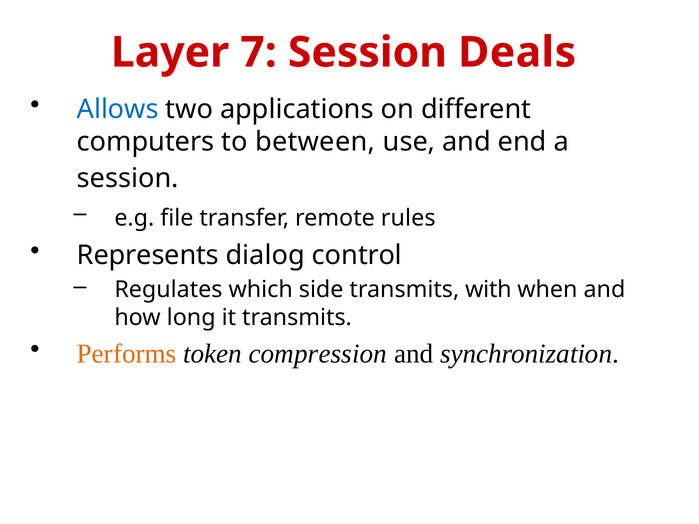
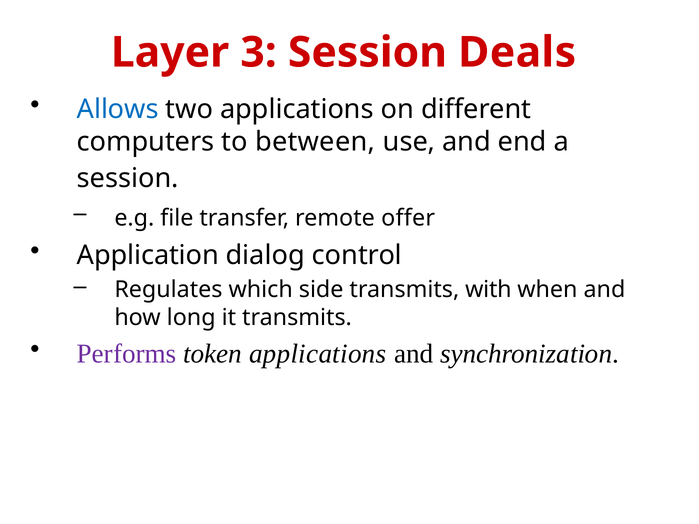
7: 7 -> 3 (259, 53)
rules: rules -> offer (408, 218)
Represents: Represents -> Application (148, 255)
Performs colour: orange -> purple (127, 354)
token compression: compression -> applications (318, 354)
